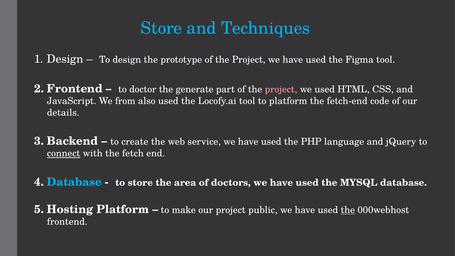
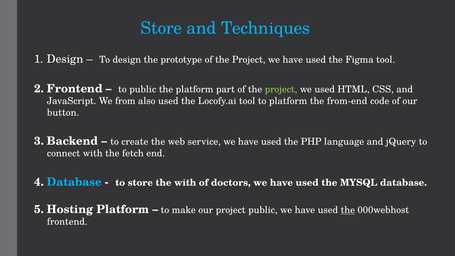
to doctor: doctor -> public (143, 89)
the generate: generate -> platform (195, 89)
project colour: pink -> light green (281, 89)
fetch-end: fetch-end -> from-end (347, 101)
details: details -> button (63, 113)
connect underline: present -> none (64, 153)
the area: area -> with (185, 183)
